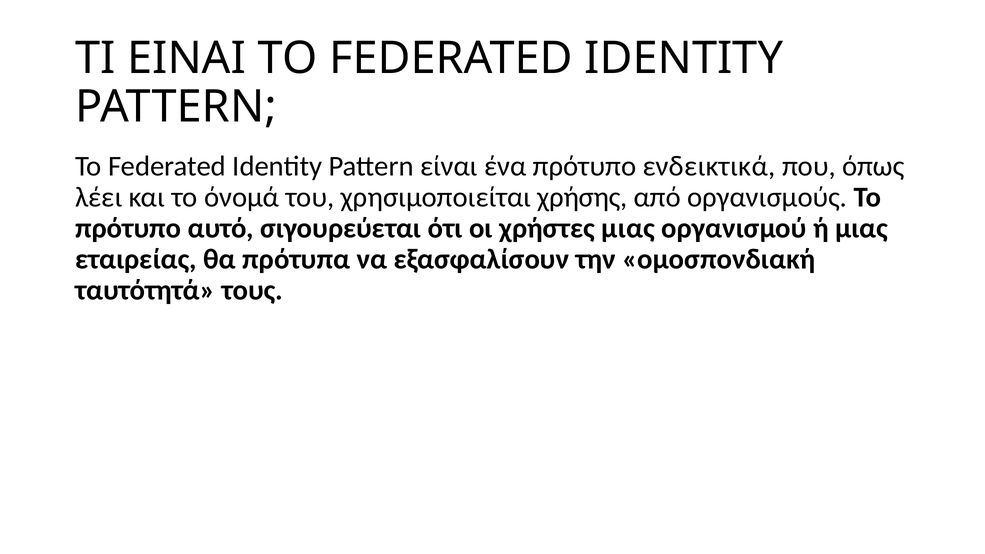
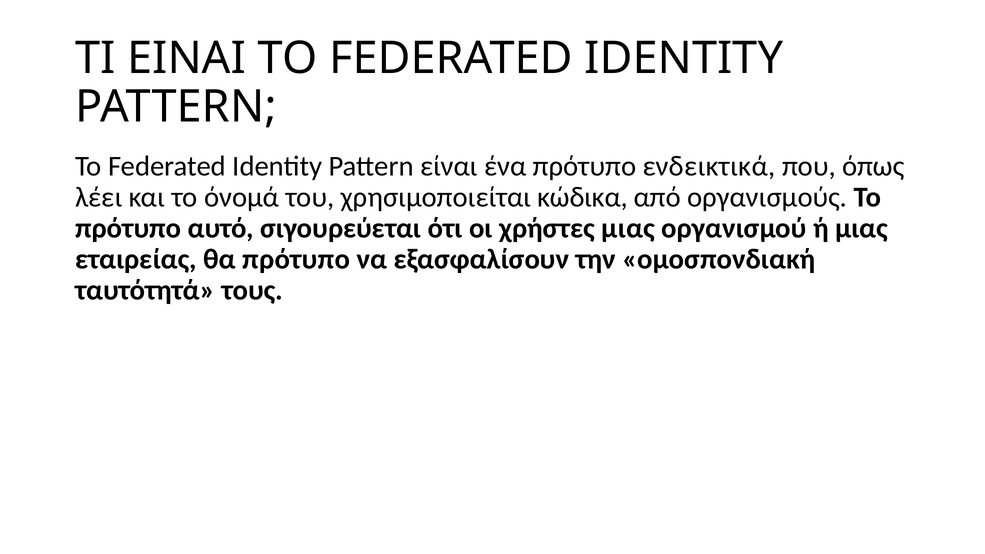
χρήσης: χρήσης -> κώδικα (583, 197)
θα πρότυπα: πρότυπα -> πρότυπο (296, 259)
